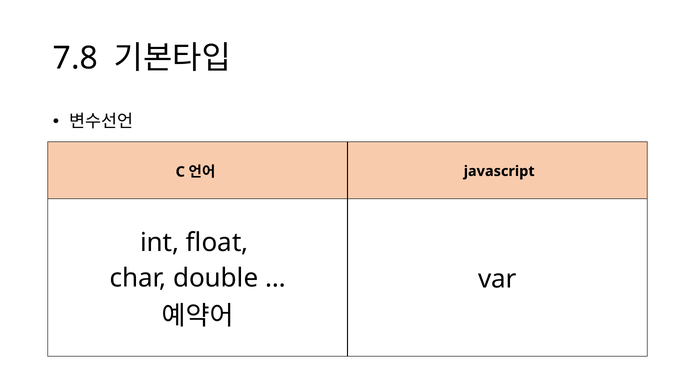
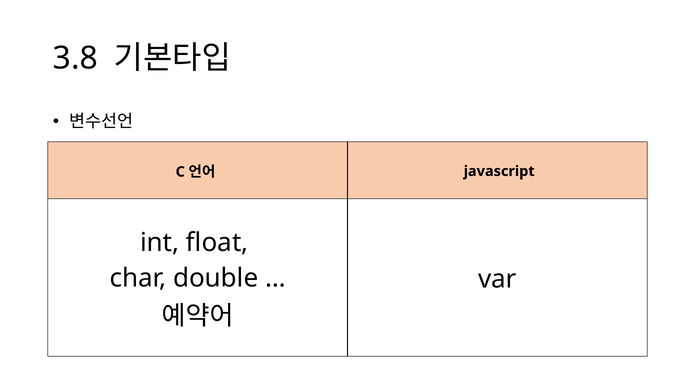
7.8: 7.8 -> 3.8 (75, 58)
